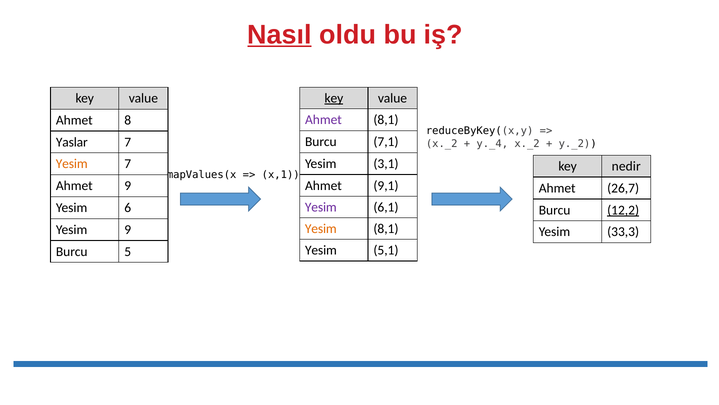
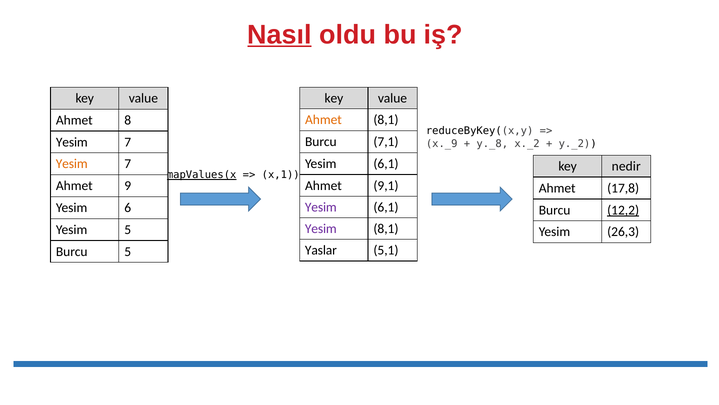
key underline: present -> none (334, 98)
Ahmet colour: purple -> orange (323, 120)
Yaslar: Yaslar -> Yesim (72, 142)
x._2: x._2 -> x._9 (442, 143)
y._4: y._4 -> y._8 (492, 143)
3,1: 3,1 -> 6,1 (386, 164)
mapValues(x underline: none -> present (202, 175)
26,7: 26,7 -> 17,8 (623, 188)
Yesim colour: orange -> purple (321, 229)
Yesim 9: 9 -> 5 (128, 229)
33,3: 33,3 -> 26,3 (623, 232)
Yesim: Yesim -> Yaslar (321, 250)
